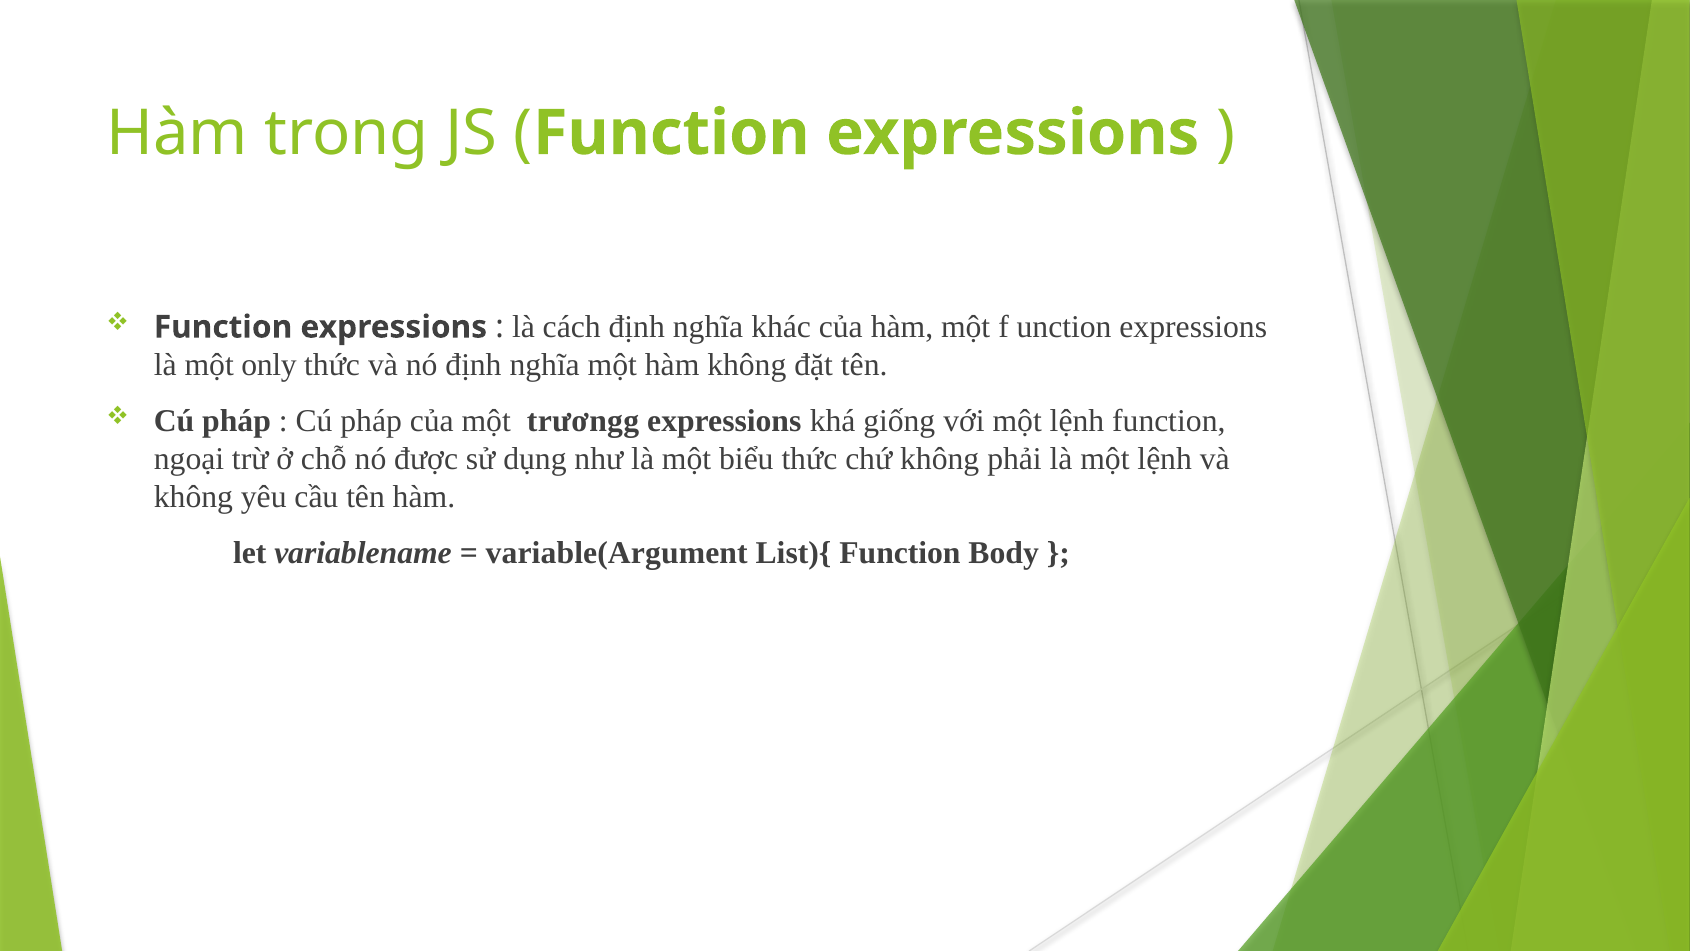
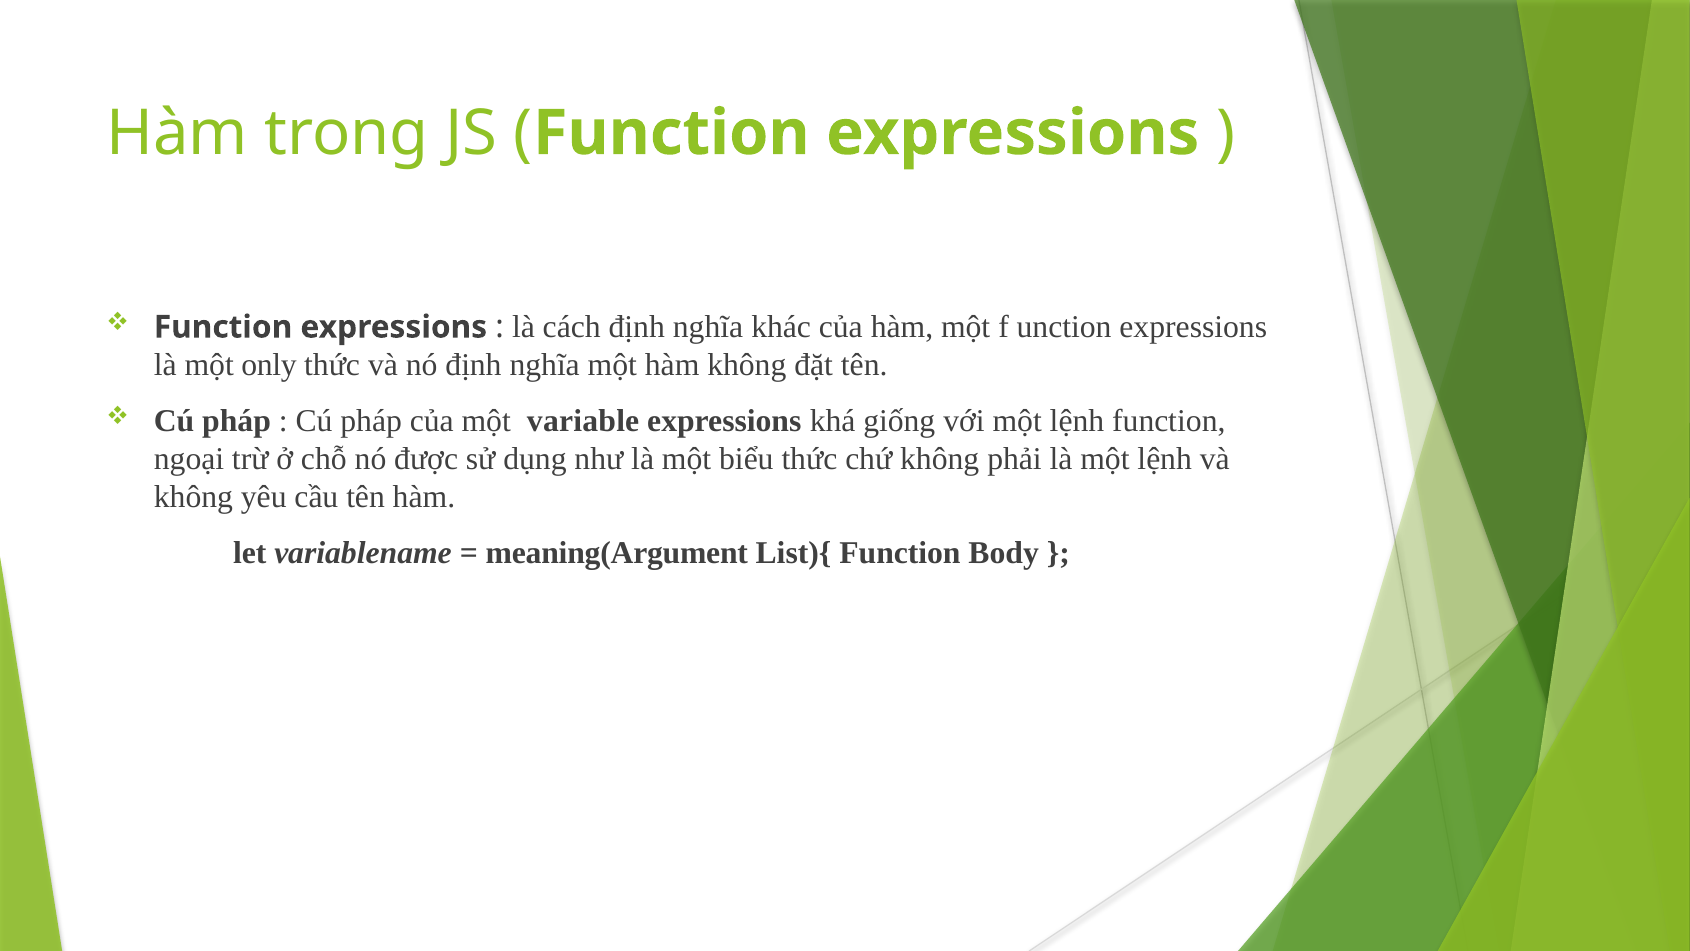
trươngg: trươngg -> variable (583, 421)
variable(Argument: variable(Argument -> meaning(Argument (617, 552)
